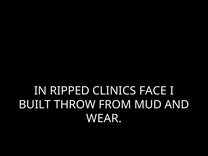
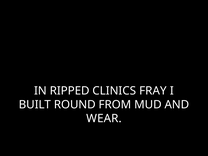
FACE: FACE -> FRAY (153, 91)
THROW: THROW -> ROUND (75, 105)
